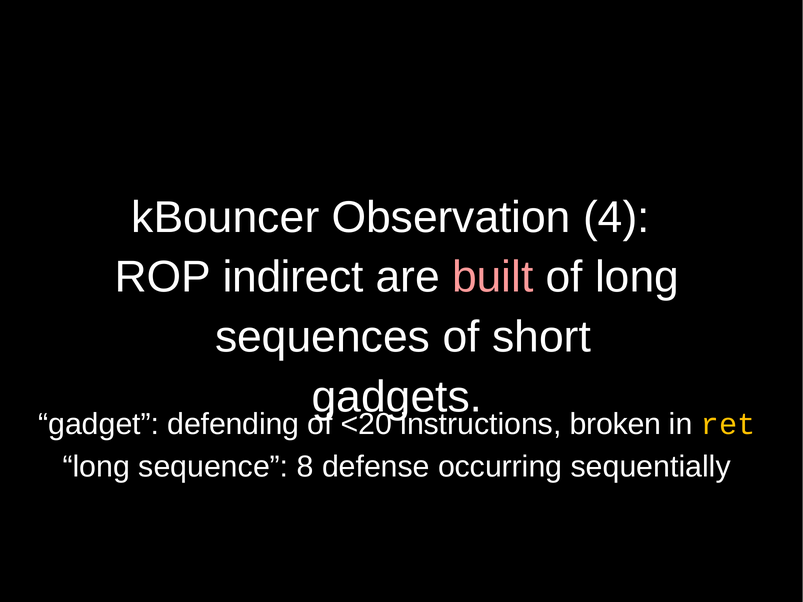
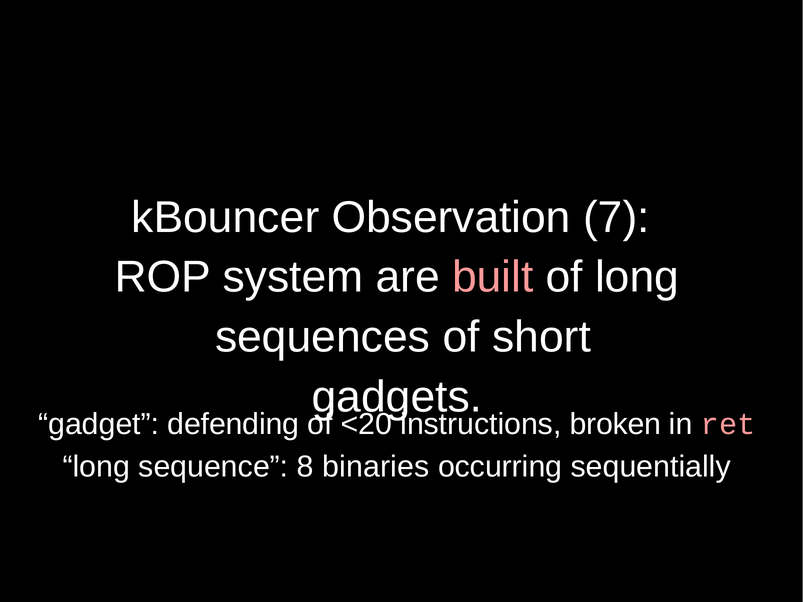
4: 4 -> 7 (616, 217)
indirect: indirect -> system (293, 277)
ret colour: yellow -> pink (728, 424)
defense: defense -> binaries (376, 467)
